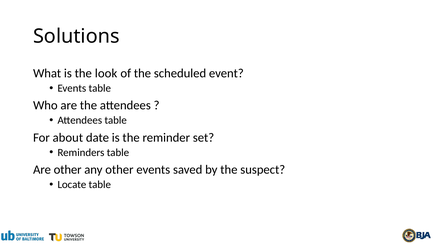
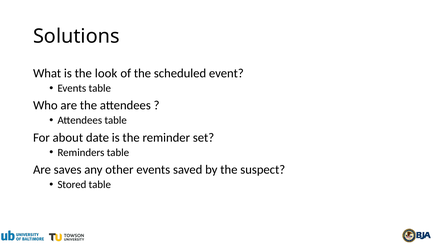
Are other: other -> saves (68, 170)
Locate: Locate -> Stored (72, 185)
